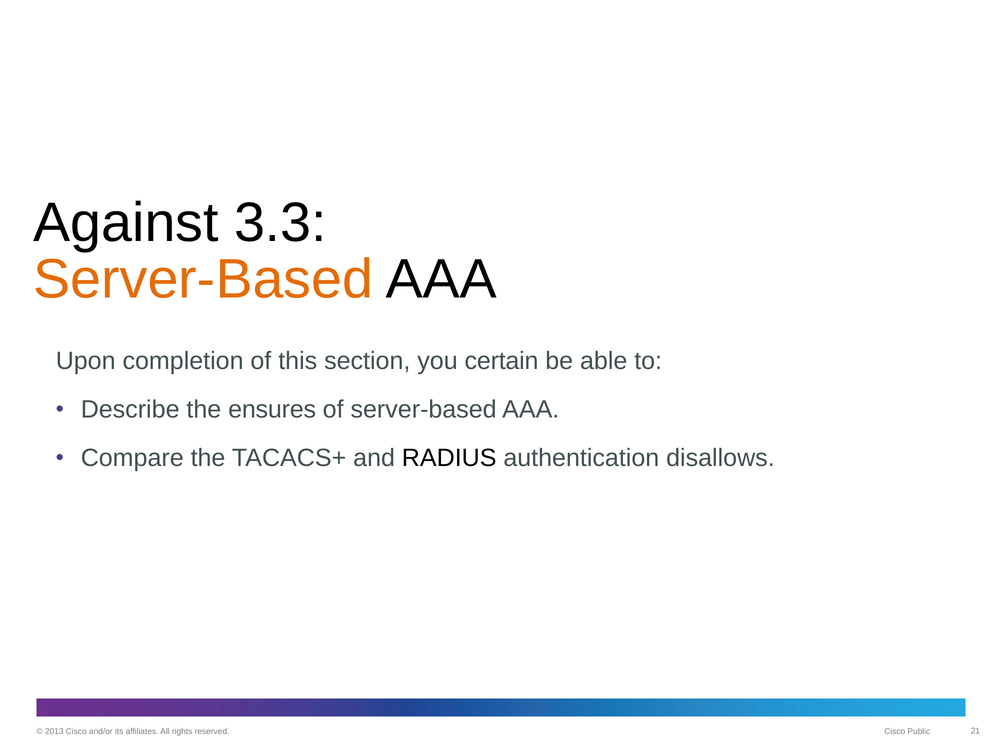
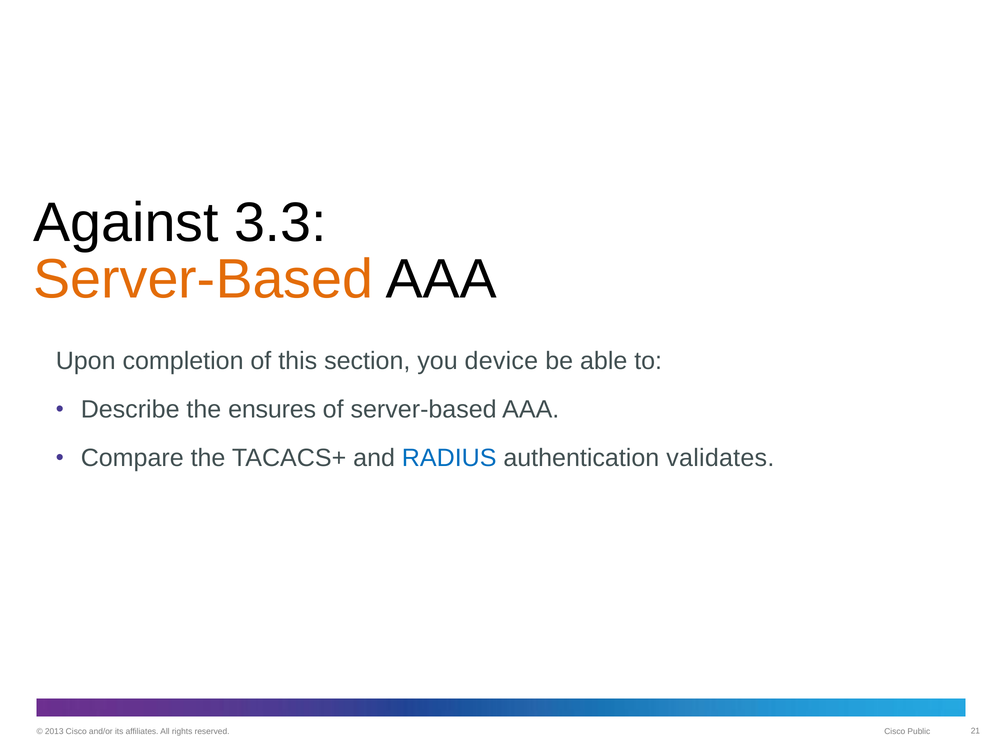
certain: certain -> device (501, 361)
RADIUS colour: black -> blue (449, 459)
disallows: disallows -> validates (720, 459)
